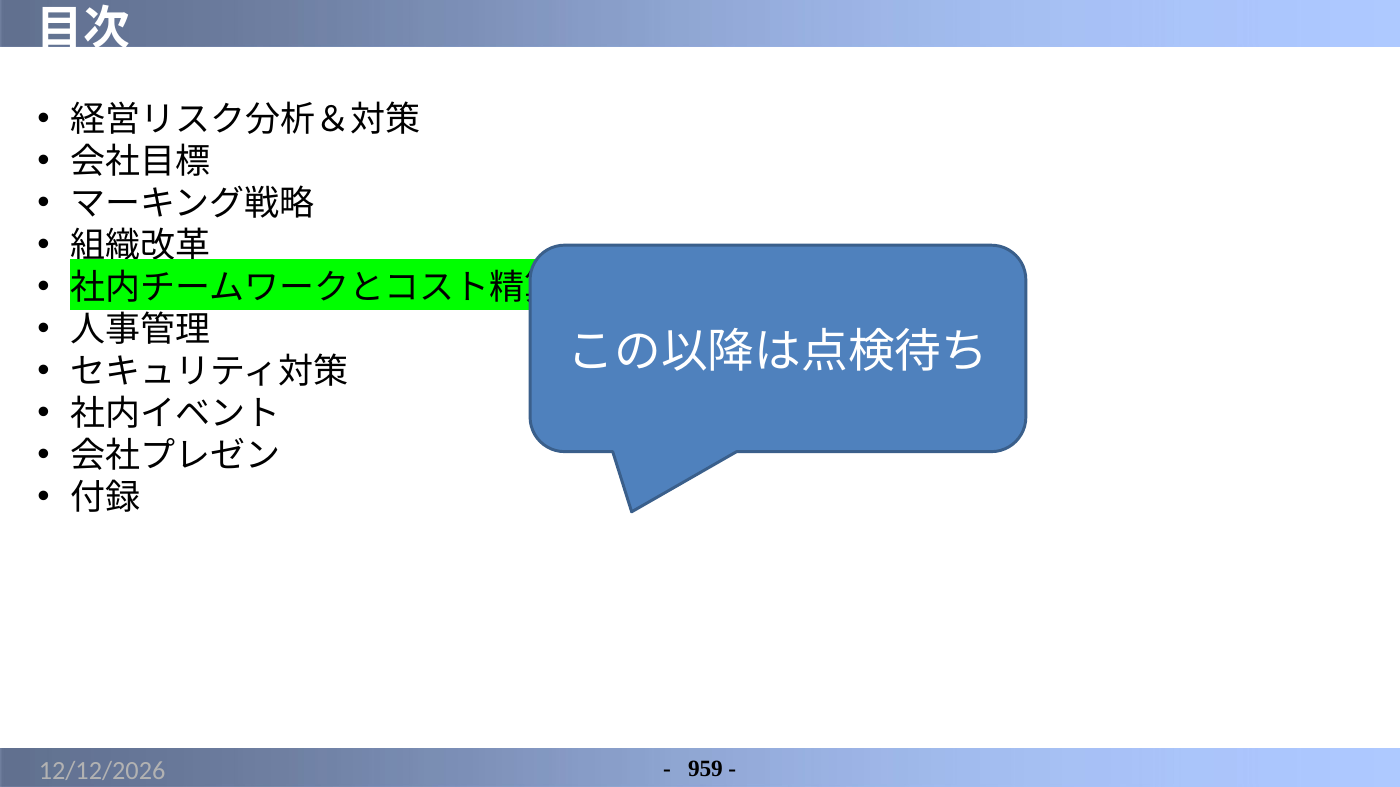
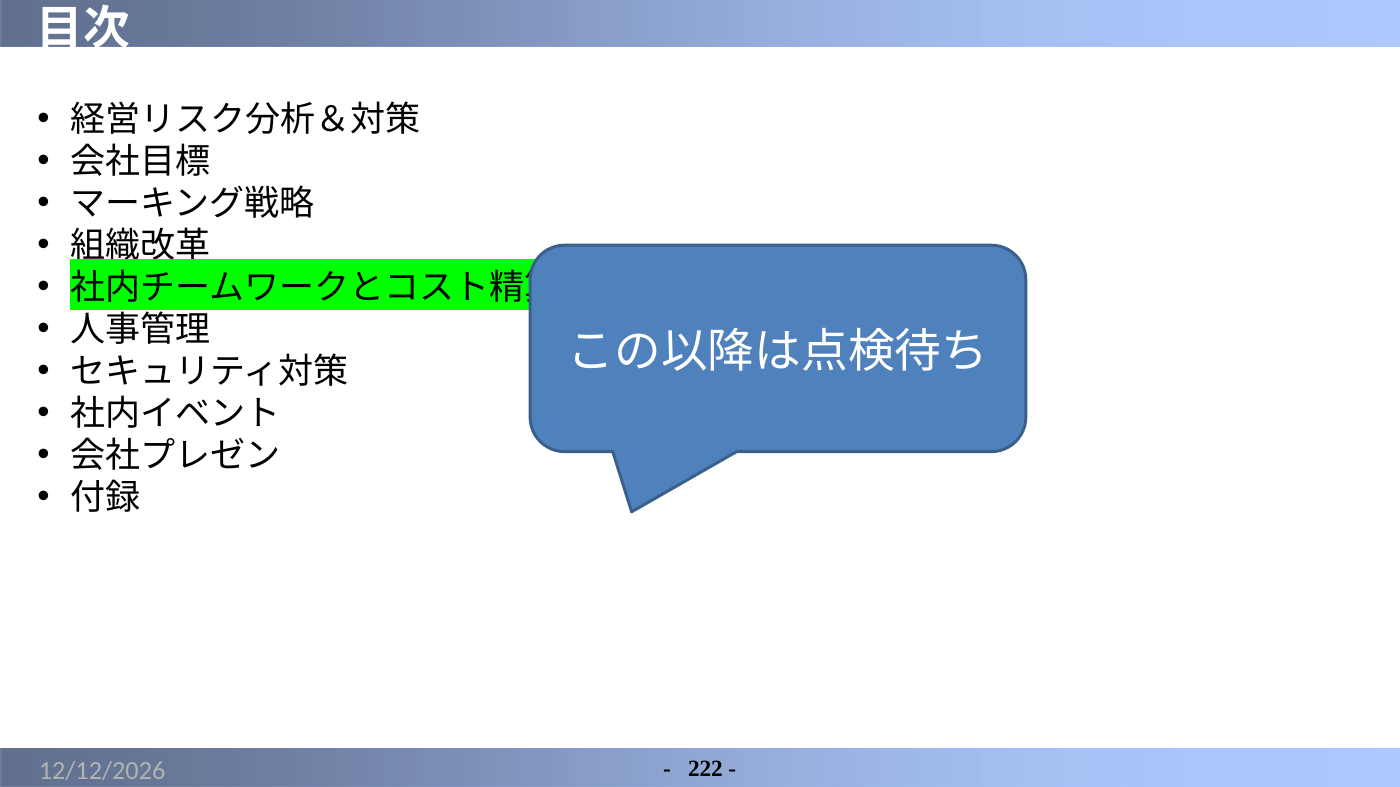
959: 959 -> 222 (705, 770)
